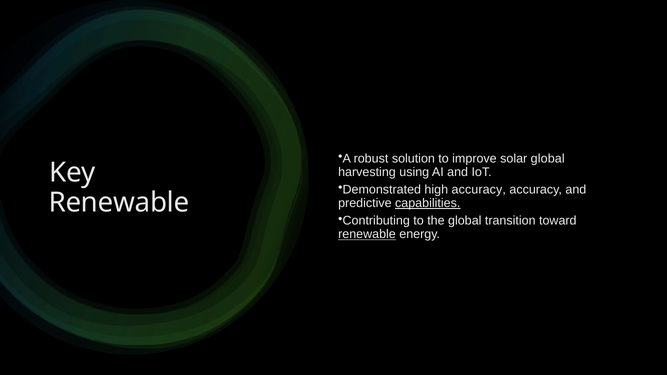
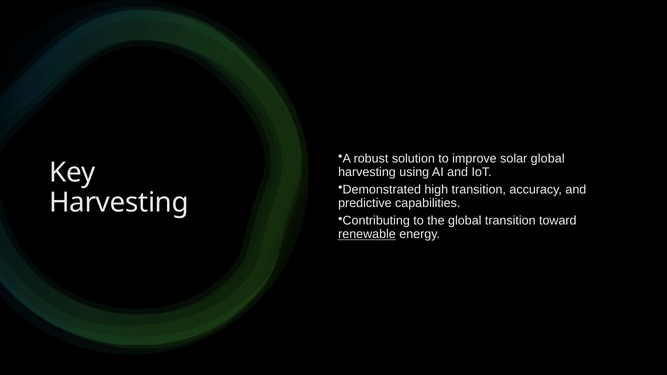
high accuracy: accuracy -> transition (479, 190)
Renewable: Renewable -> Harvesting (119, 203)
capabilities underline: present -> none (428, 203)
